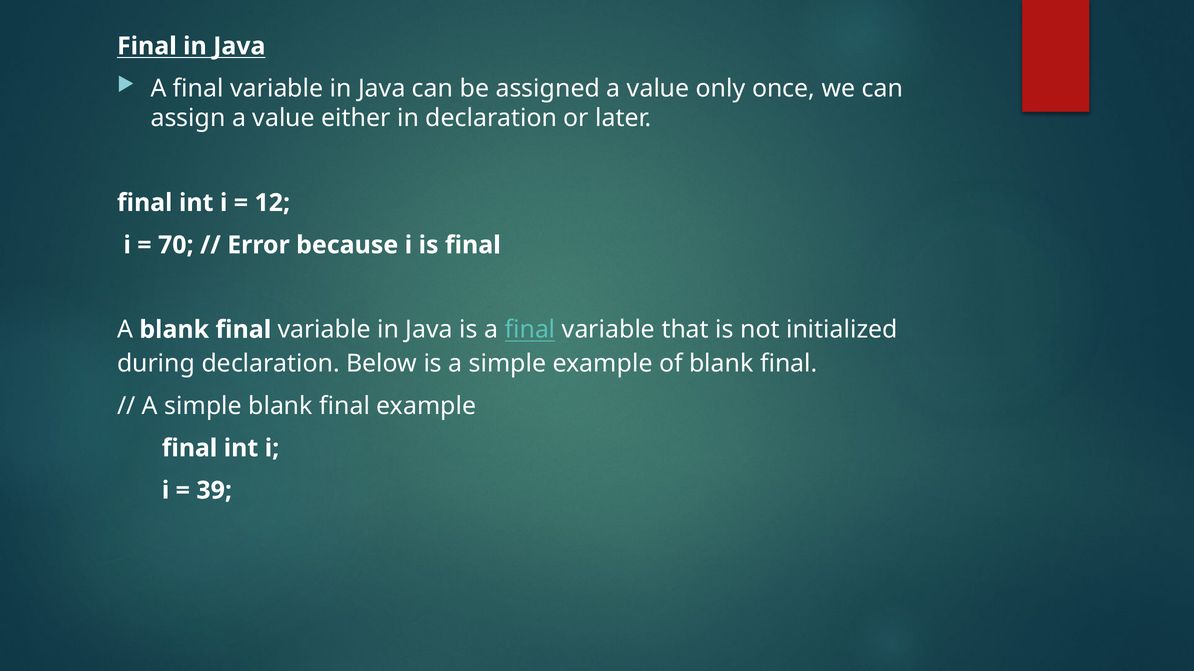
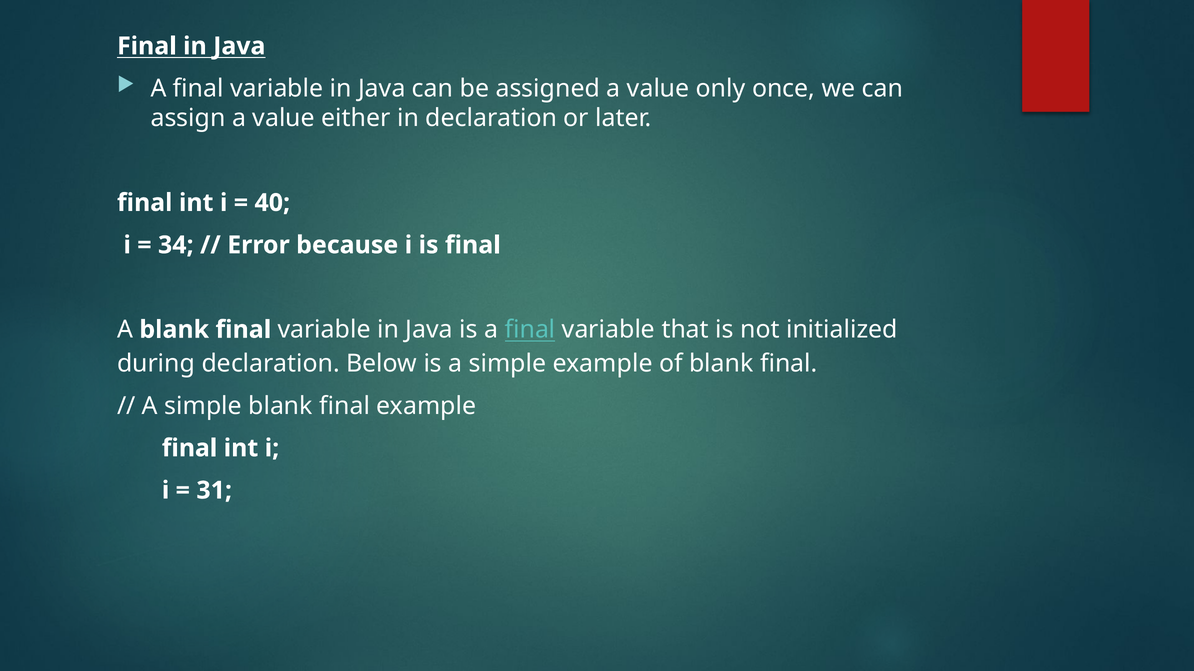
12: 12 -> 40 (272, 203)
70: 70 -> 34 (176, 245)
39: 39 -> 31 (214, 491)
